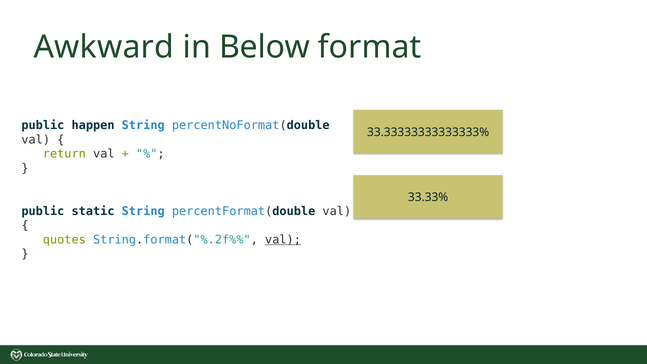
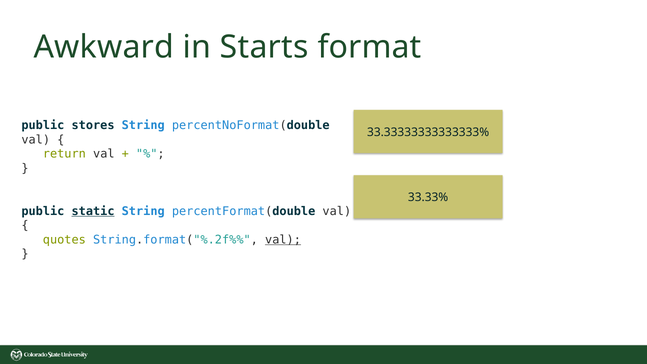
Below: Below -> Starts (264, 47)
happen: happen -> stores (93, 125)
static underline: none -> present (93, 211)
